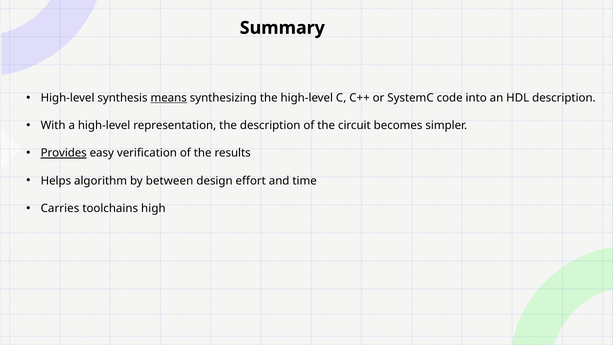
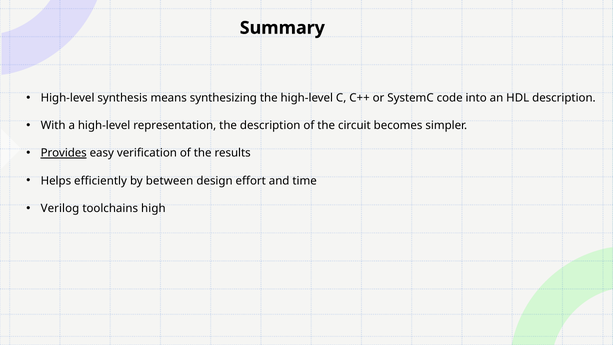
means underline: present -> none (169, 98)
algorithm: algorithm -> efficiently (101, 181)
Carries: Carries -> Verilog (60, 208)
